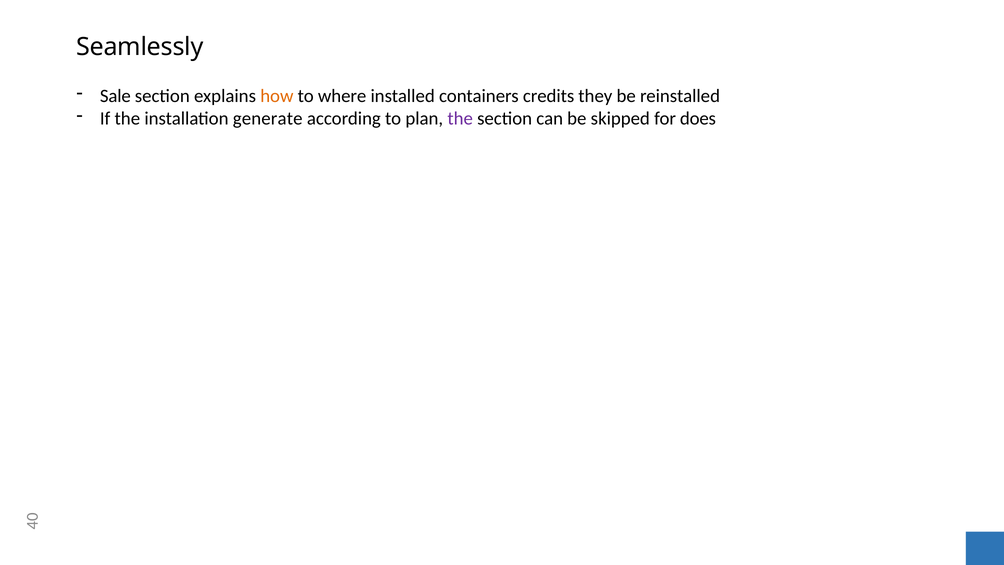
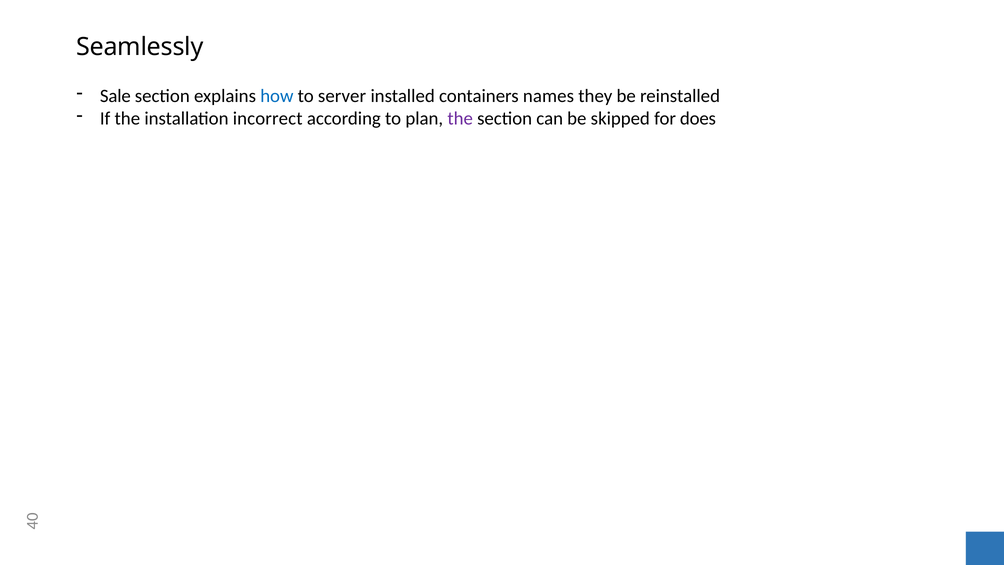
how colour: orange -> blue (277, 96)
where: where -> server (342, 96)
credits: credits -> names (548, 96)
generate: generate -> incorrect (268, 119)
